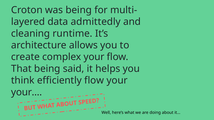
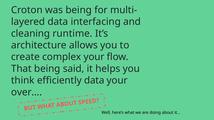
admittedly: admittedly -> interfacing (96, 22)
efficiently flow: flow -> data (94, 81)
your…: your… -> over… (27, 92)
